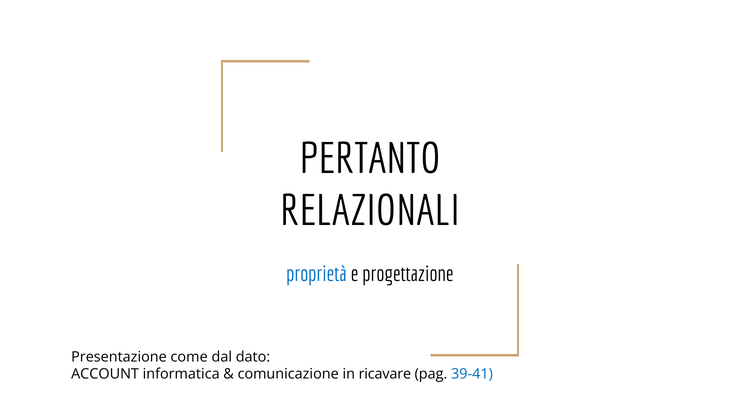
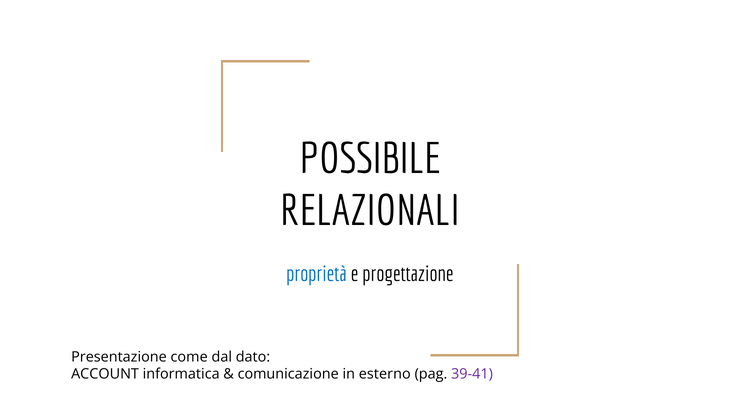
PERTANTO: PERTANTO -> POSSIBILE (370, 159)
ricavare: ricavare -> esterno (385, 374)
39-41 colour: blue -> purple (472, 374)
